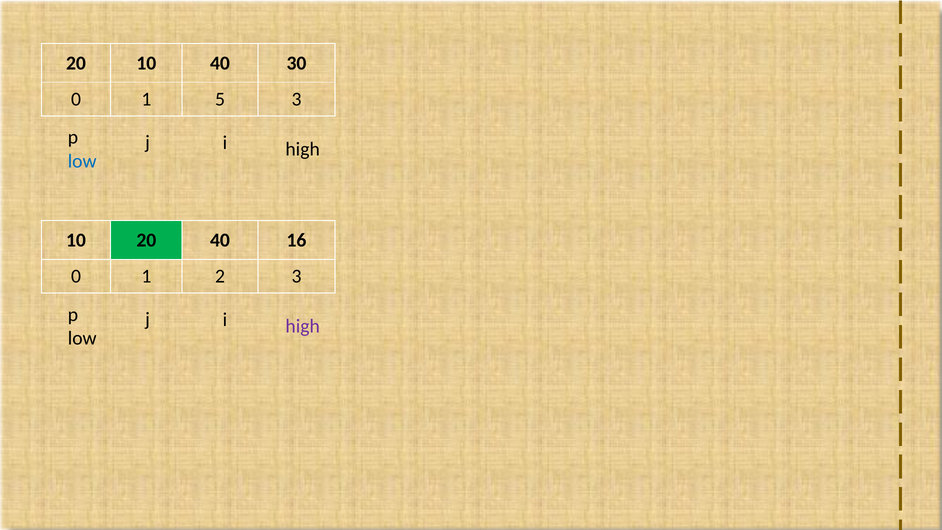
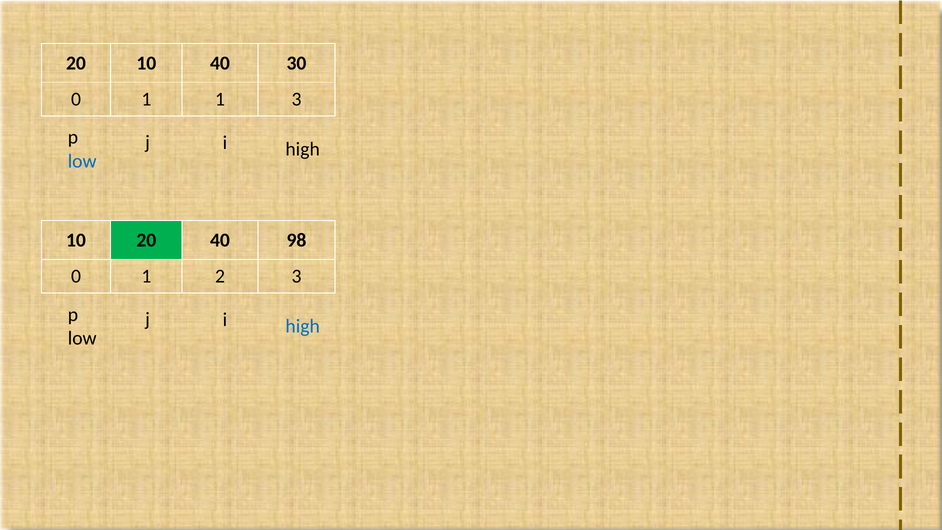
1 5: 5 -> 1 (220, 99)
16: 16 -> 98 (296, 240)
high colour: purple -> blue (303, 326)
